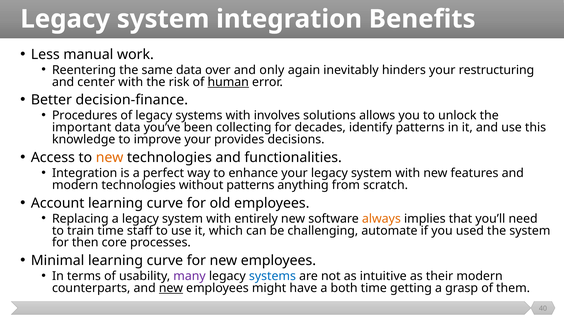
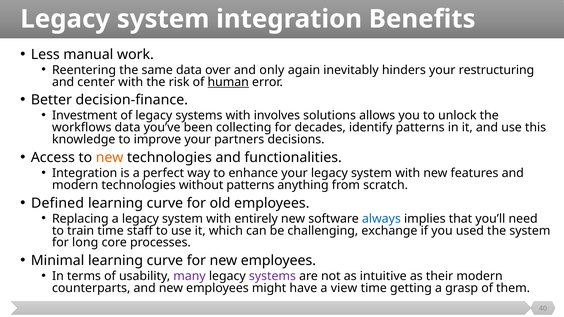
Procedures: Procedures -> Investment (85, 116)
important: important -> workflows (82, 128)
provides: provides -> partners (239, 140)
Account: Account -> Defined (58, 203)
always colour: orange -> blue (381, 219)
automate: automate -> exchange (389, 231)
then: then -> long (85, 243)
systems colour: blue -> purple (272, 276)
new underline: present -> none (171, 288)
both: both -> view (344, 288)
